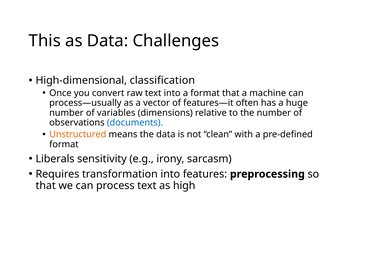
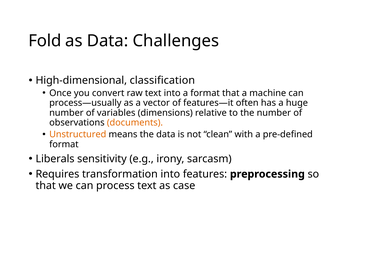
This: This -> Fold (45, 41)
documents colour: blue -> orange (135, 123)
high: high -> case (184, 185)
